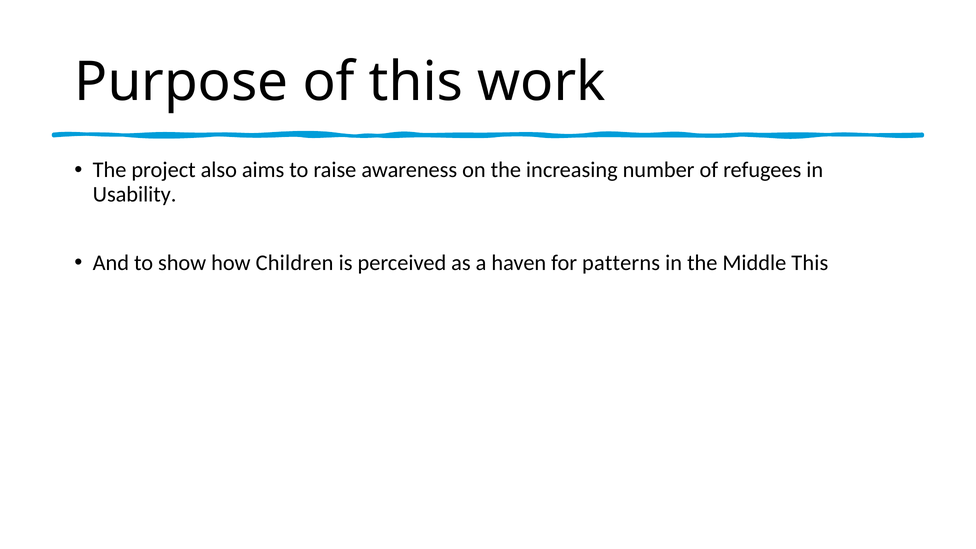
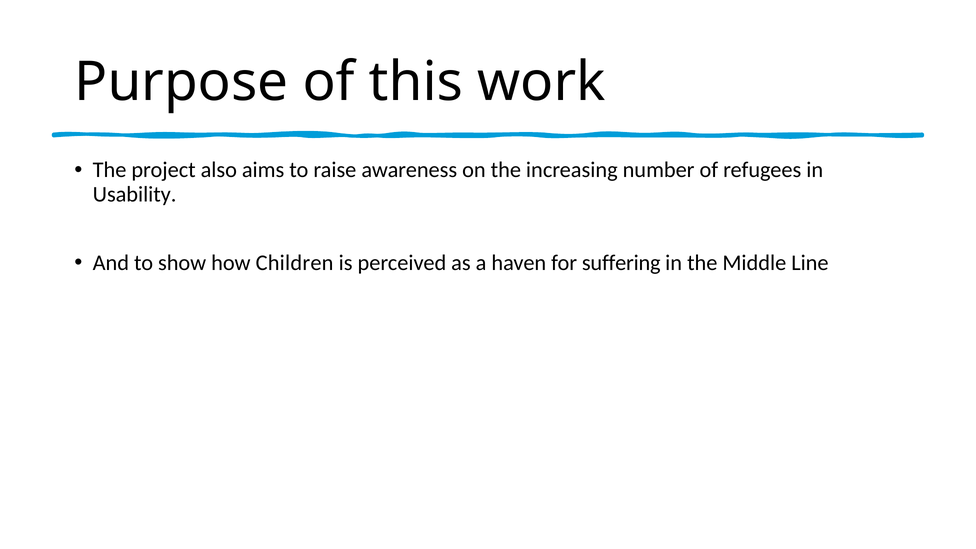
patterns: patterns -> suffering (621, 263)
Middle This: This -> Line (810, 263)
